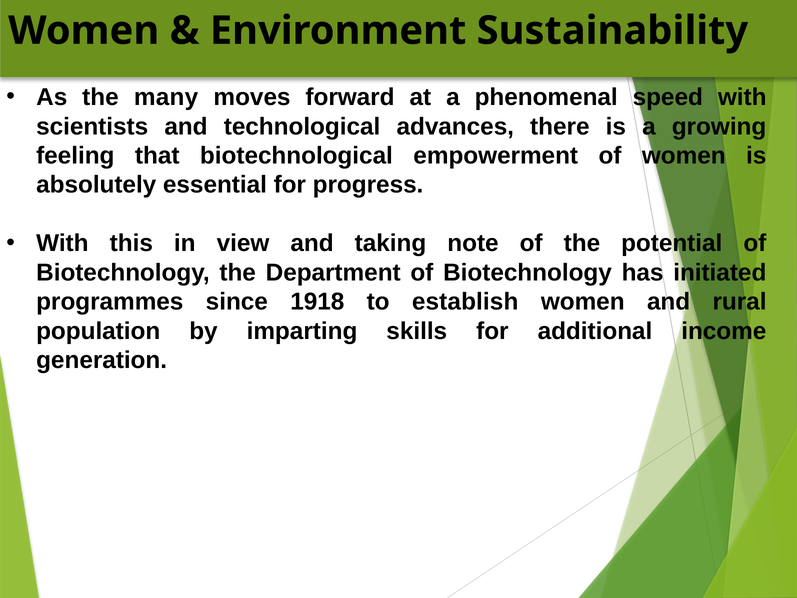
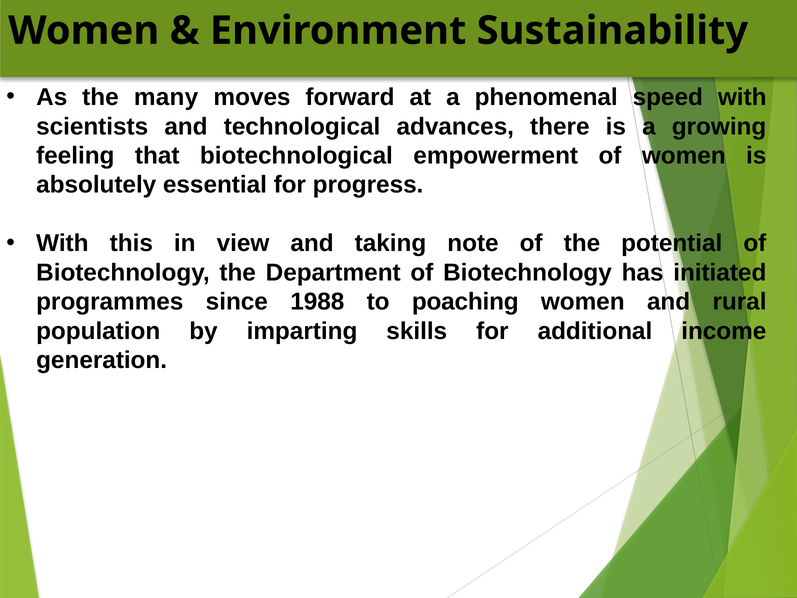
1918: 1918 -> 1988 (317, 302)
establish: establish -> poaching (465, 302)
